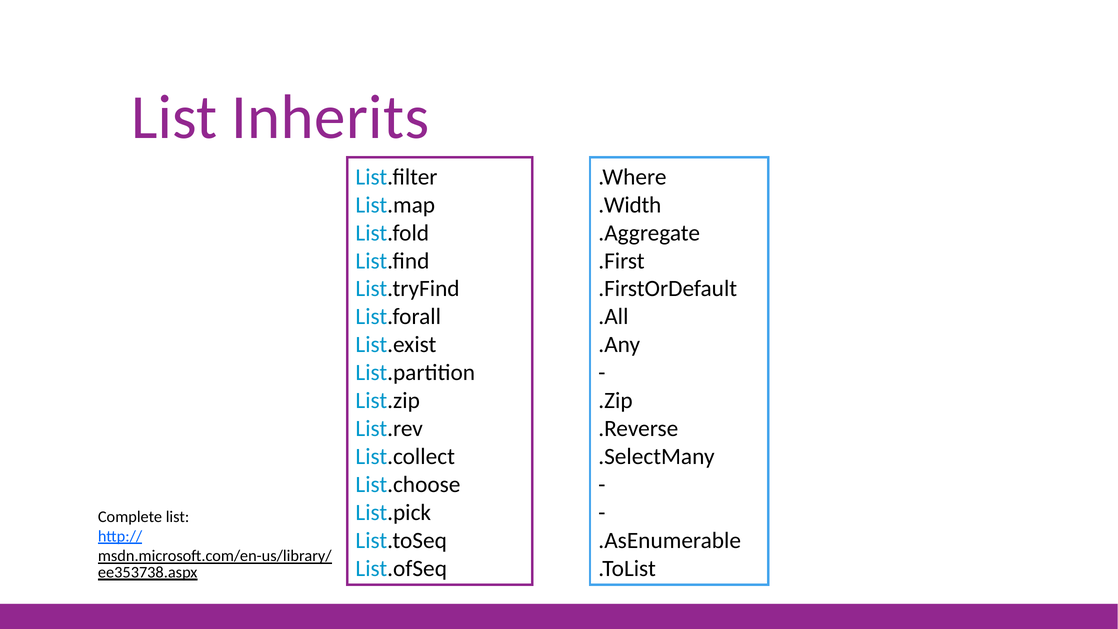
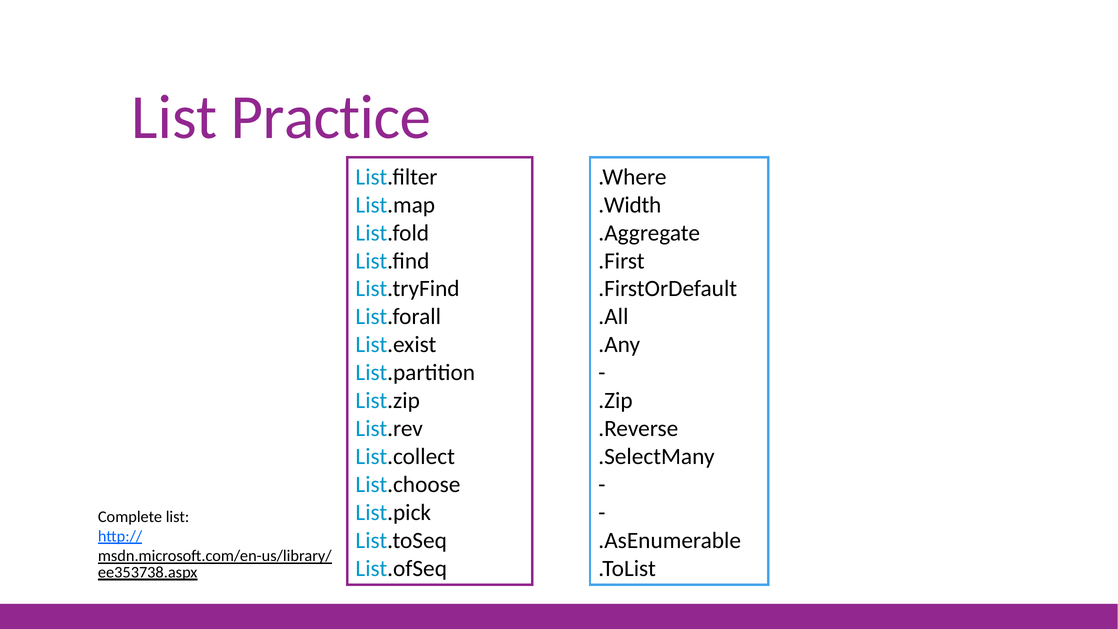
Inherits: Inherits -> Practice (331, 117)
